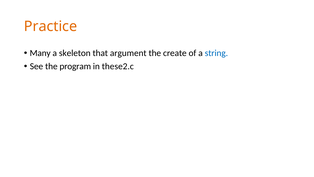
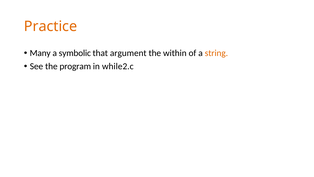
skeleton: skeleton -> symbolic (75, 53)
create: create -> within (175, 53)
string colour: blue -> orange (216, 53)
these2.c: these2.c -> while2.c (118, 66)
